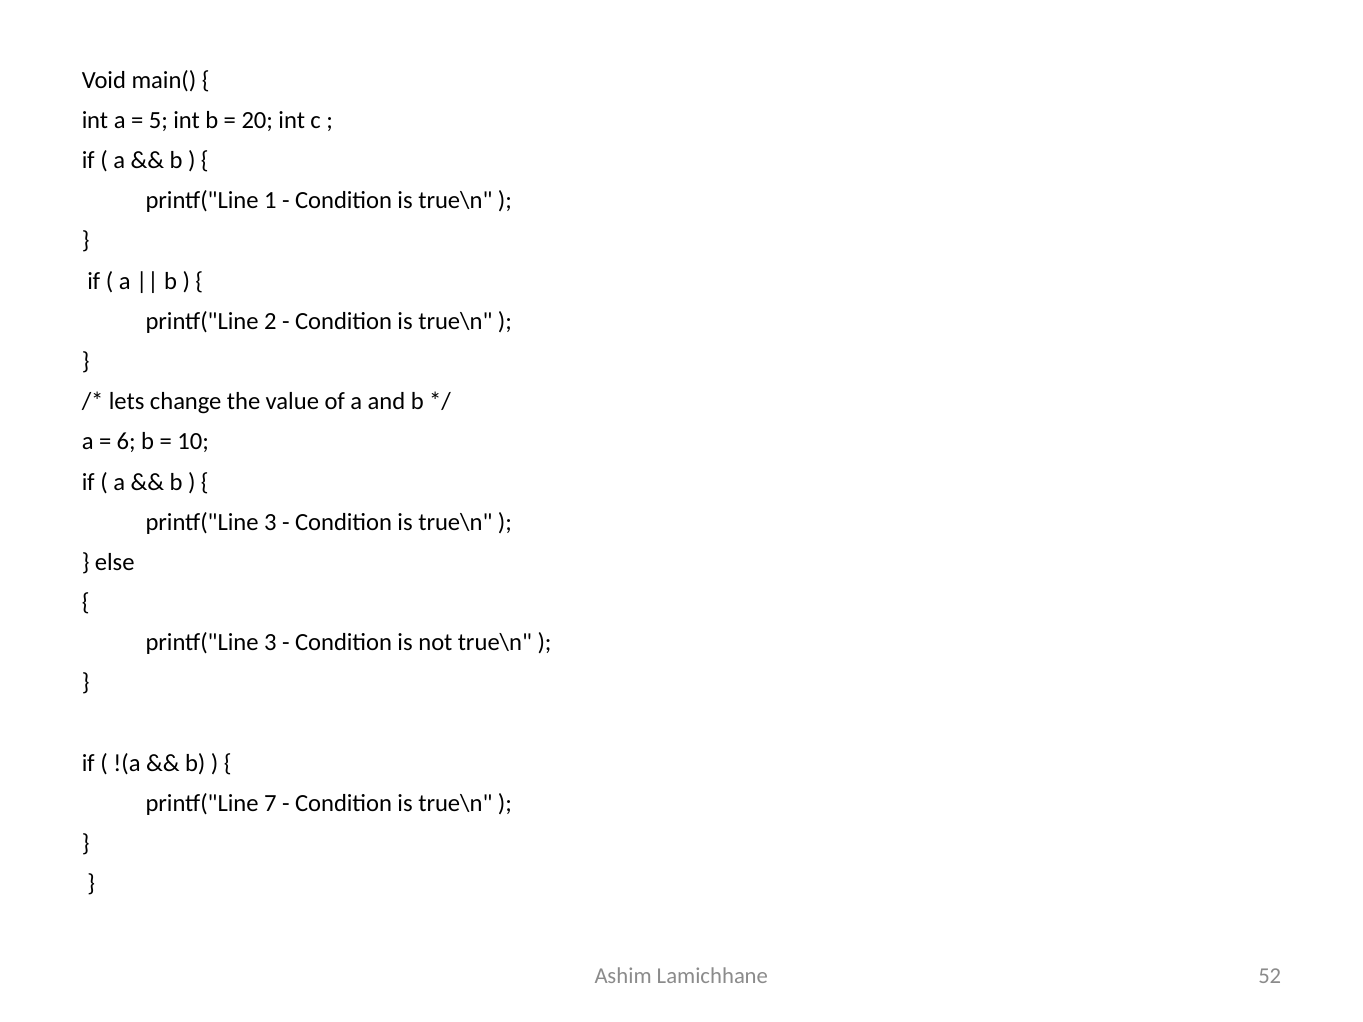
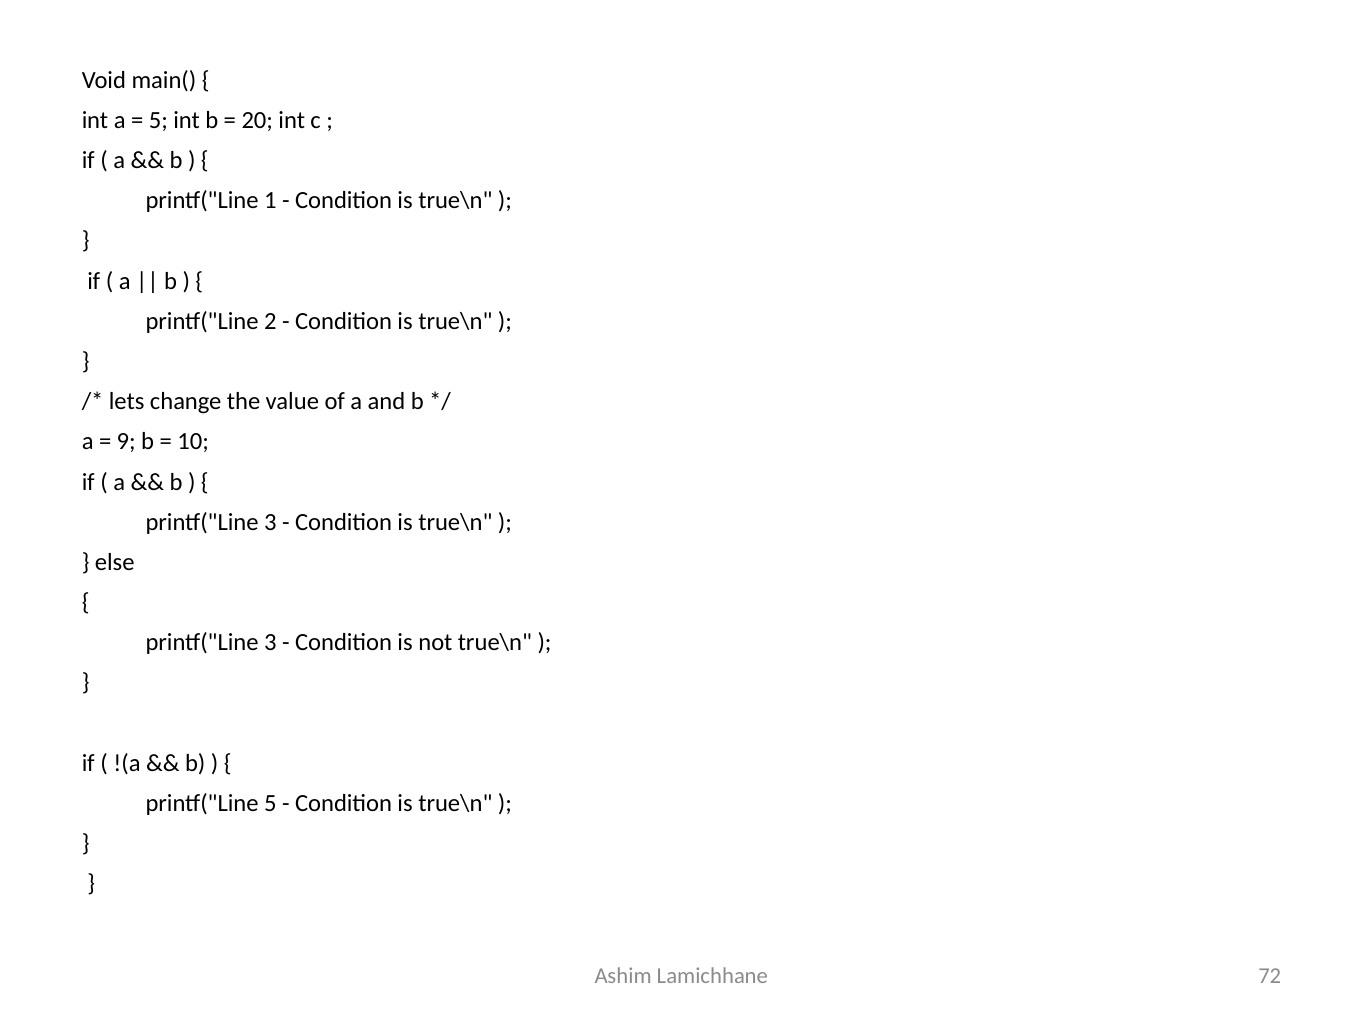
6: 6 -> 9 (126, 442)
printf("Line 7: 7 -> 5 (270, 804)
52: 52 -> 72 (1270, 976)
